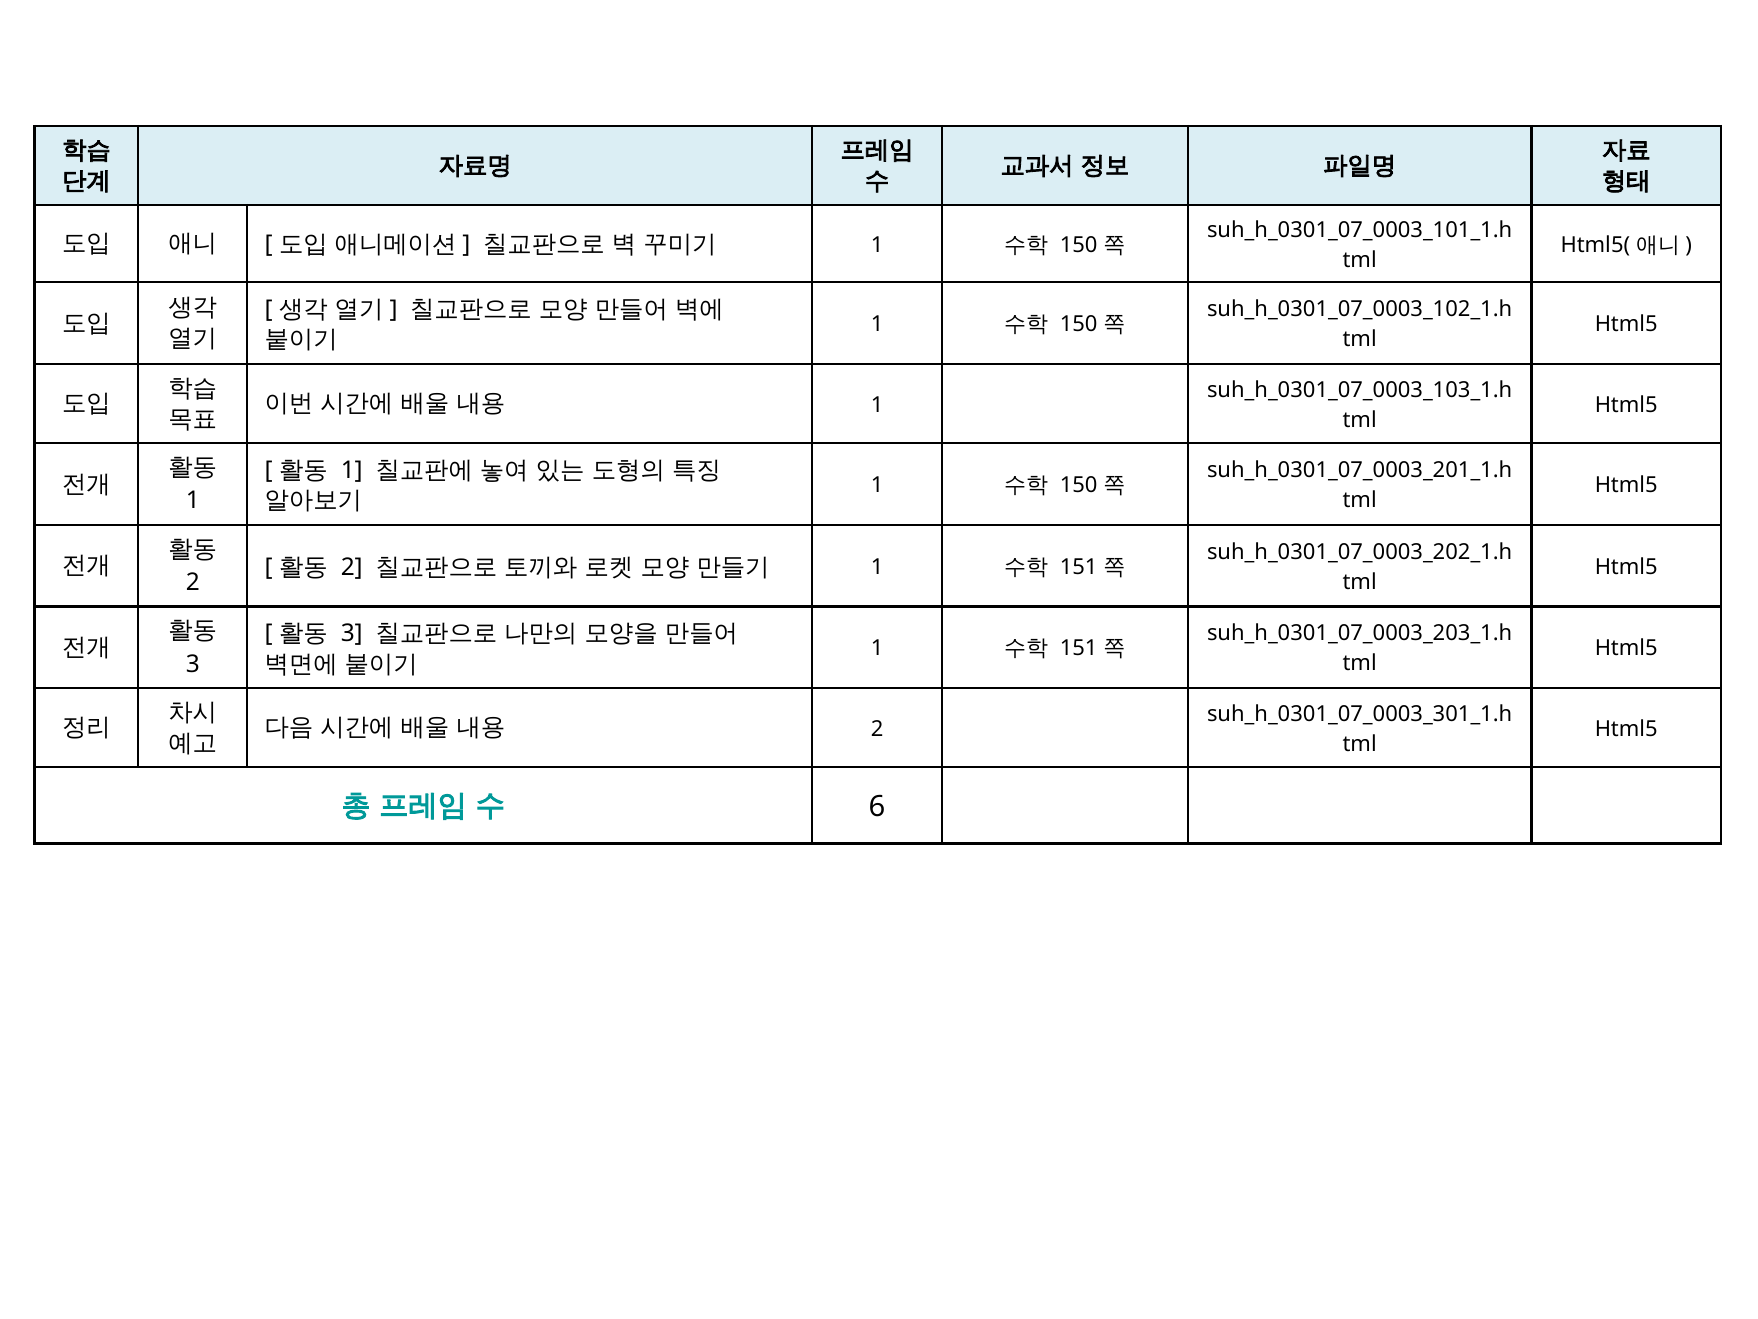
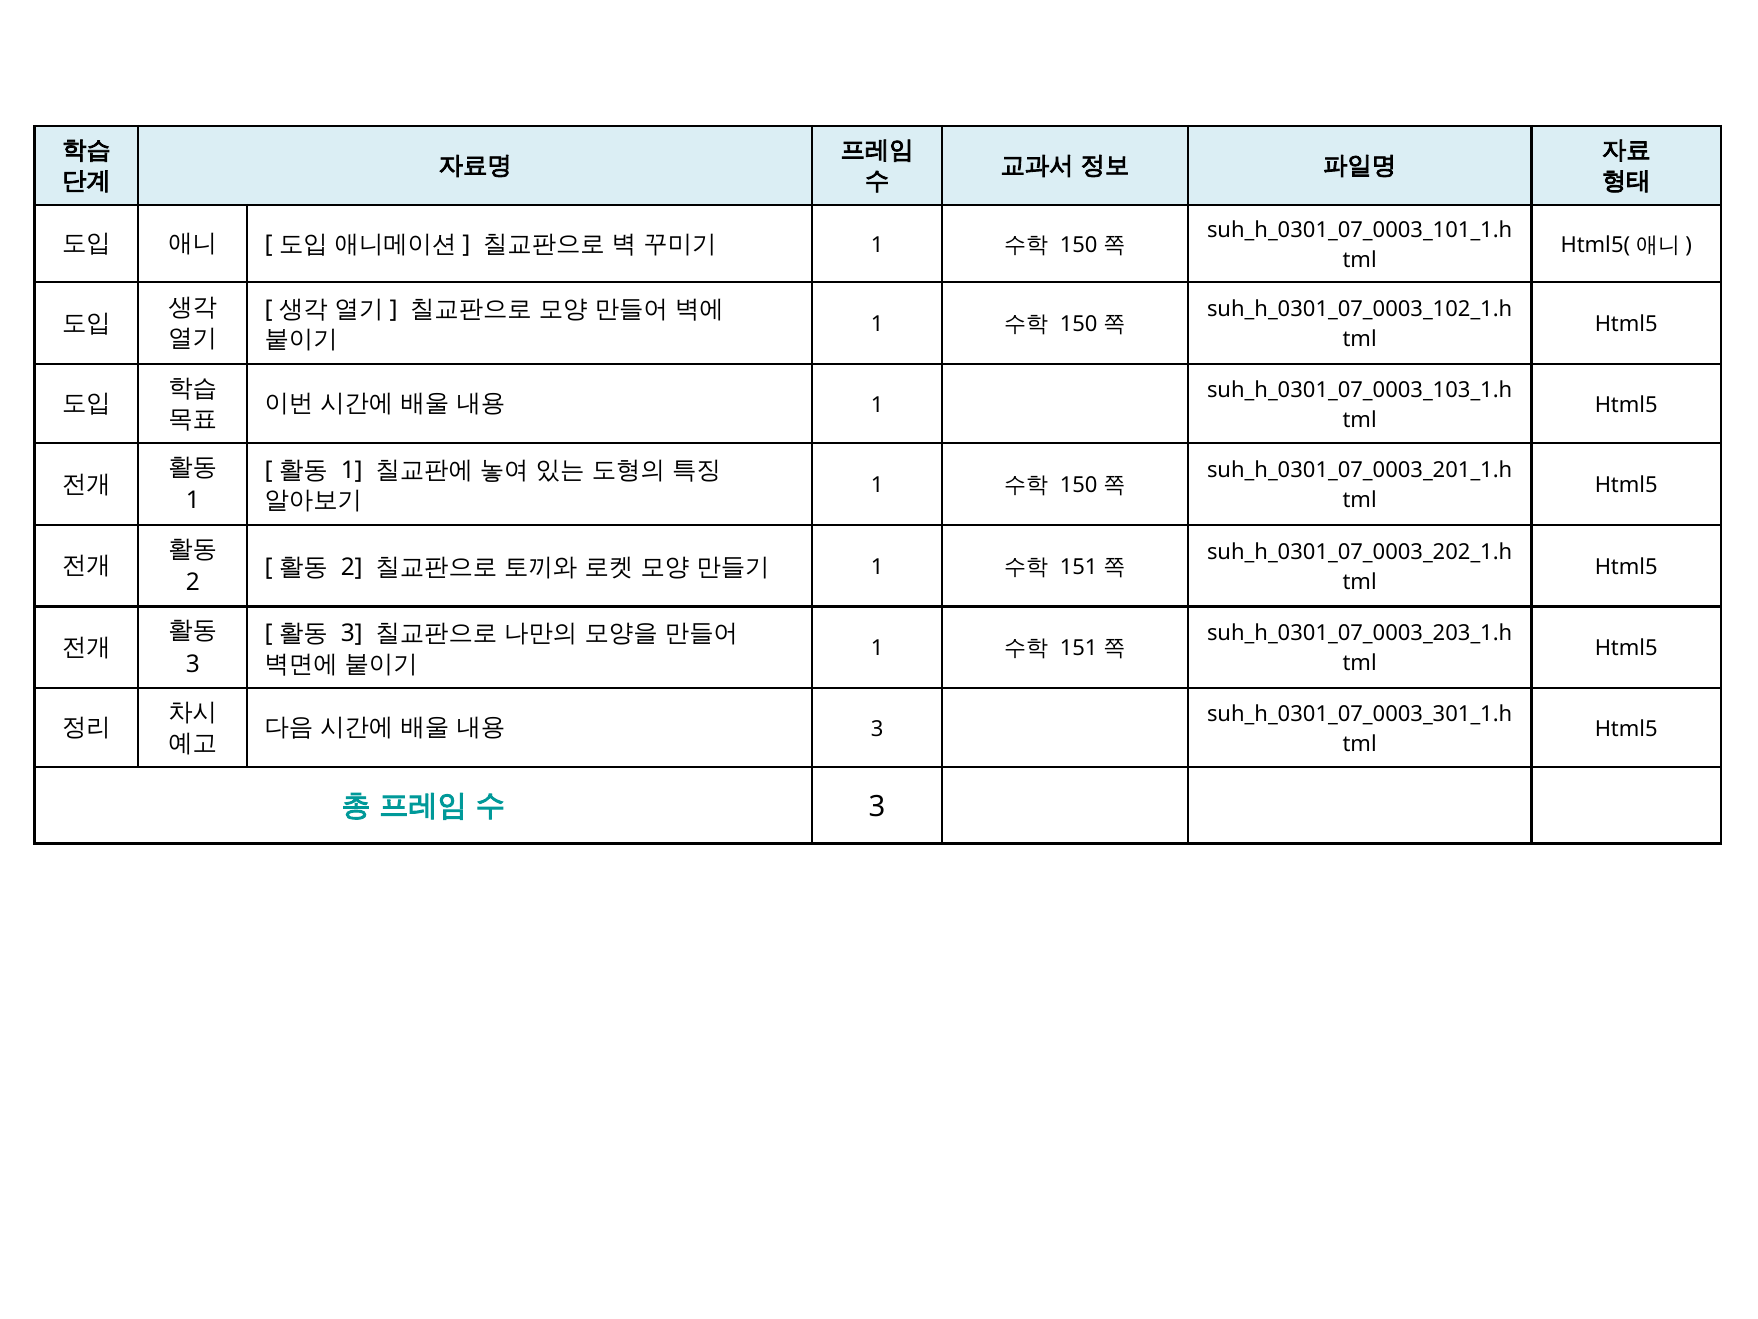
2: 2 -> 3 (877, 729)
6: 6 -> 3 (877, 807)
